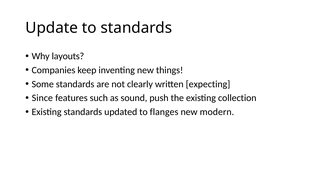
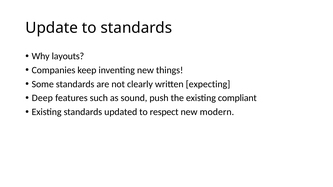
Since: Since -> Deep (42, 98)
collection: collection -> compliant (237, 98)
flanges: flanges -> respect (164, 112)
